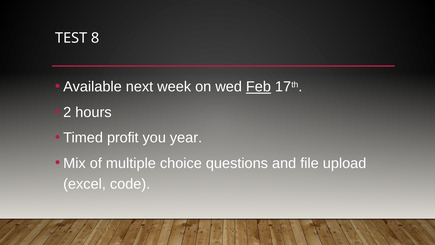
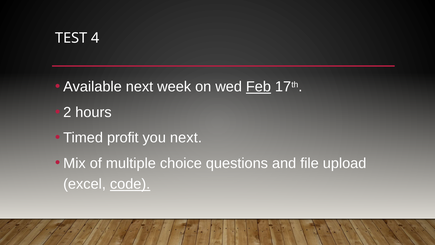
8: 8 -> 4 (95, 38)
you year: year -> next (186, 138)
code underline: none -> present (130, 184)
